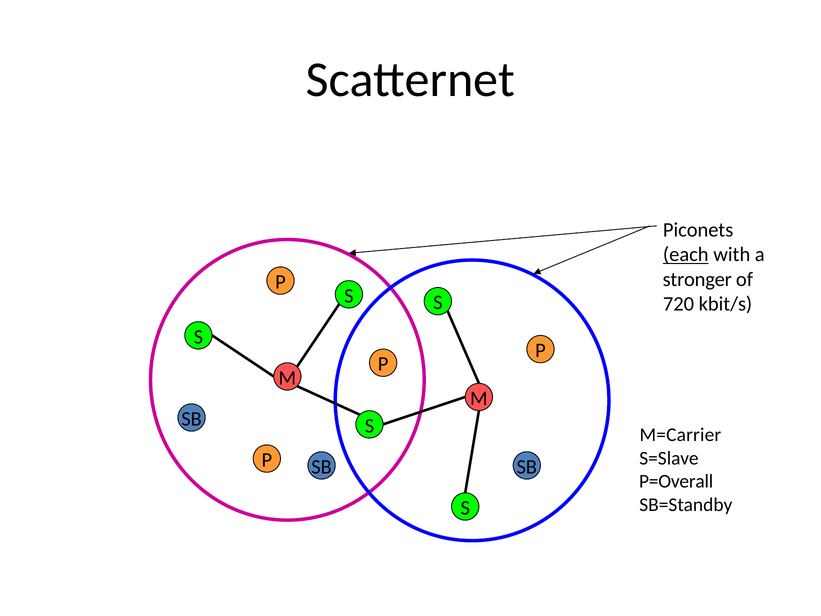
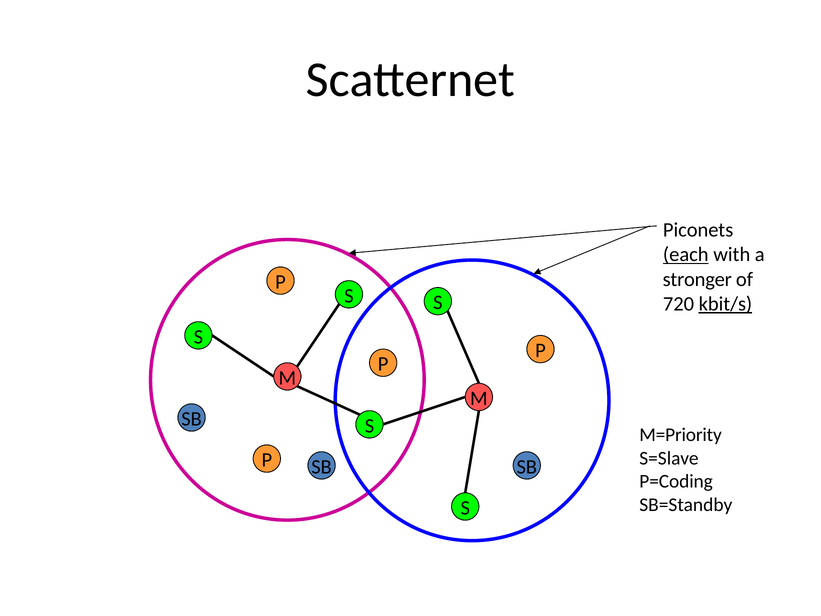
kbit/s underline: none -> present (725, 304)
M=Carrier: M=Carrier -> M=Priority (681, 435)
P=Overall: P=Overall -> P=Coding (676, 481)
